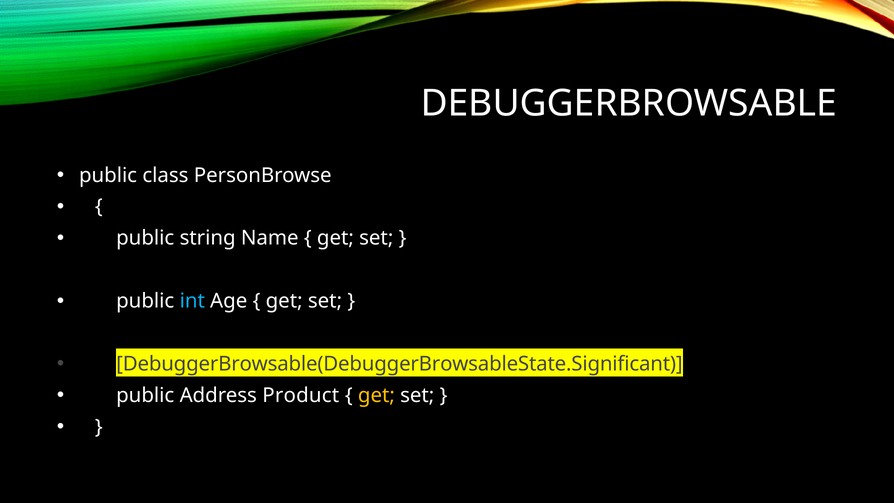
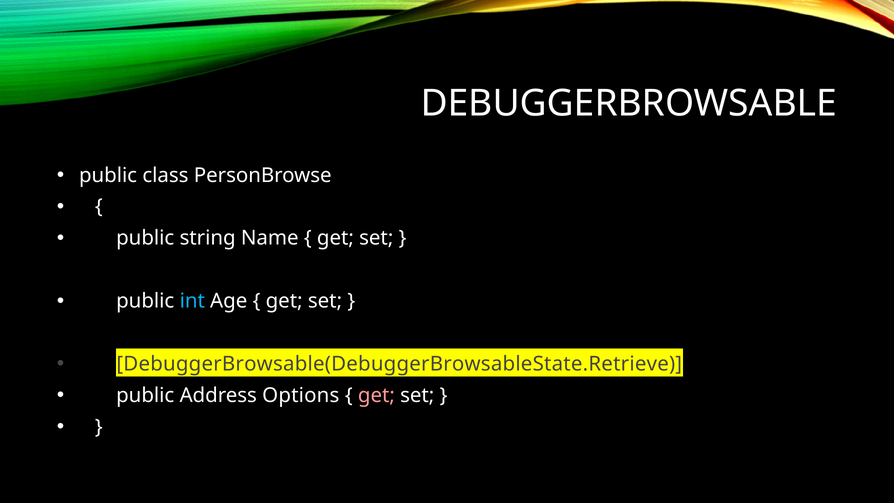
DebuggerBrowsable(DebuggerBrowsableState.Significant: DebuggerBrowsable(DebuggerBrowsableState.Significant -> DebuggerBrowsable(DebuggerBrowsableState.Retrieve (399, 364)
Product: Product -> Options (301, 395)
get colour: yellow -> pink (376, 395)
